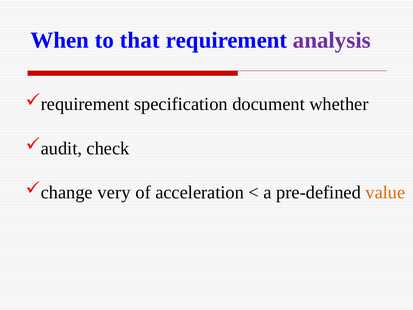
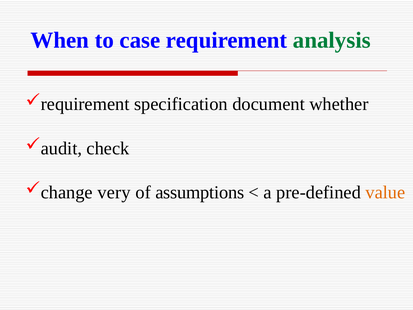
that: that -> case (140, 40)
analysis colour: purple -> green (332, 40)
acceleration: acceleration -> assumptions (200, 192)
